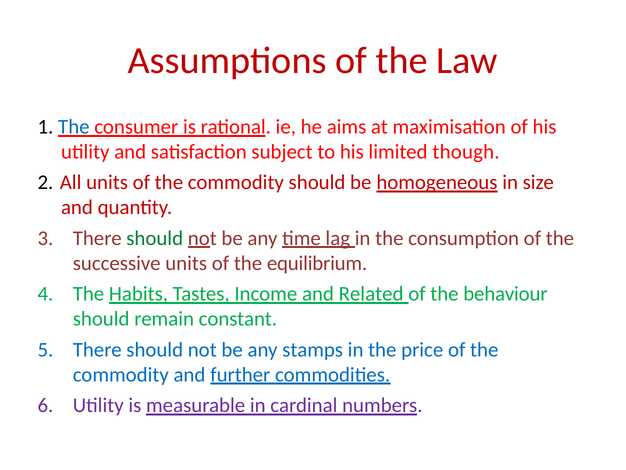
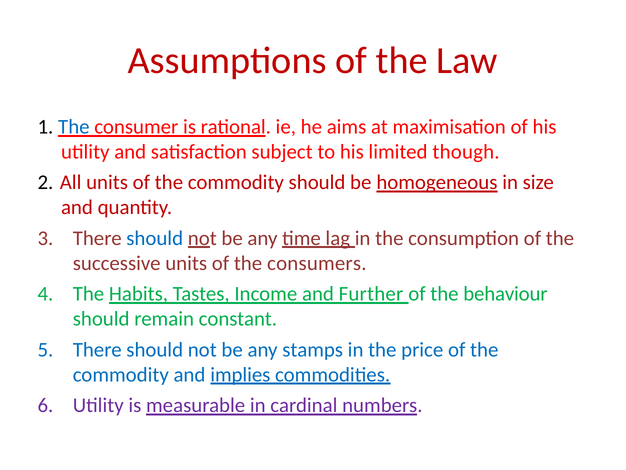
should colour: green -> blue (155, 238)
equilibrium: equilibrium -> consumers (317, 263)
Related: Related -> Further (371, 294)
further: further -> implies (240, 374)
